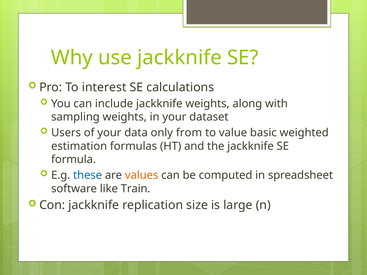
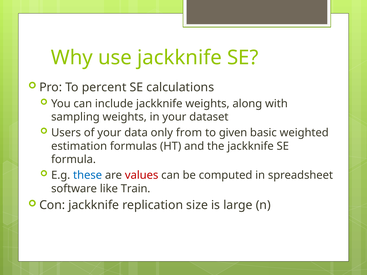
interest: interest -> percent (104, 87)
value: value -> given (233, 133)
values colour: orange -> red (142, 175)
